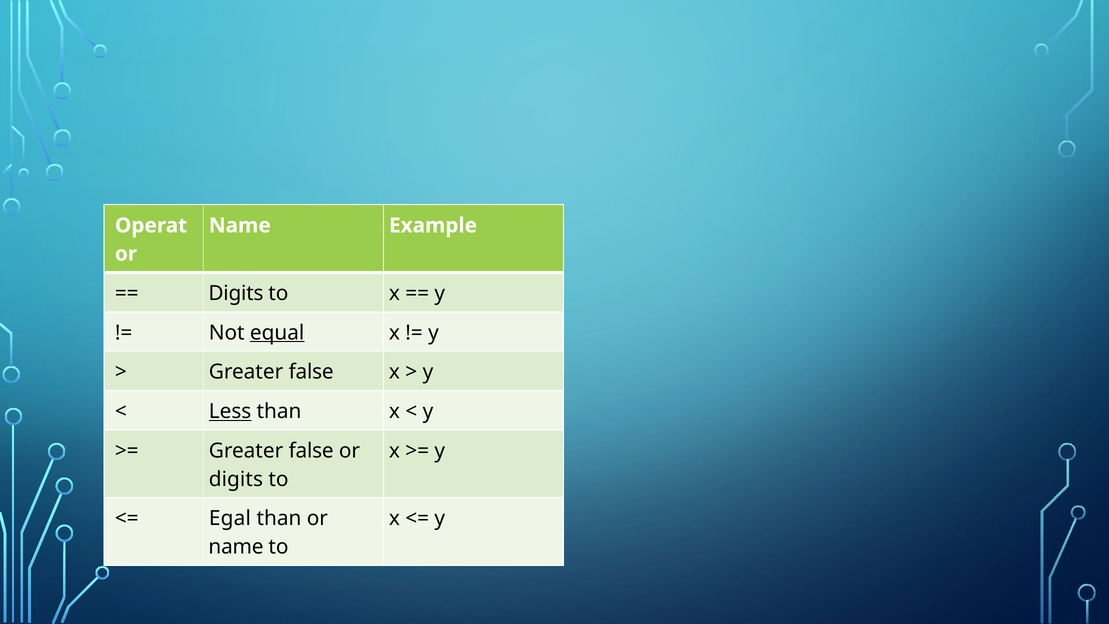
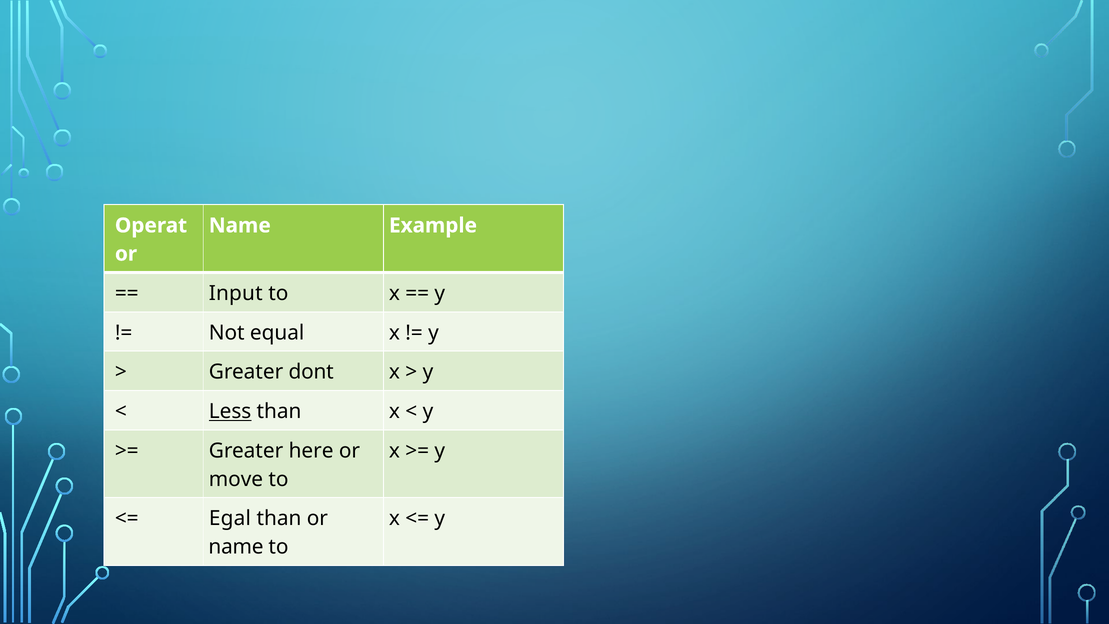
Digits: Digits -> Input (236, 293)
equal underline: present -> none (277, 333)
false: false -> dont (311, 372)
false: false -> here (311, 451)
digits: digits -> move (236, 479)
